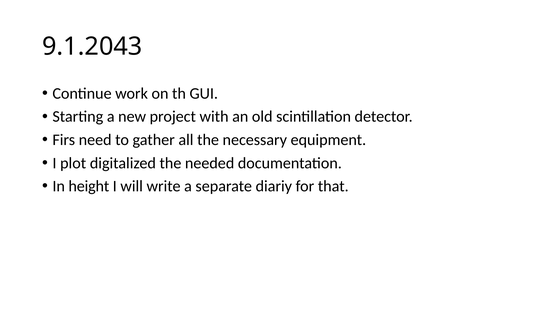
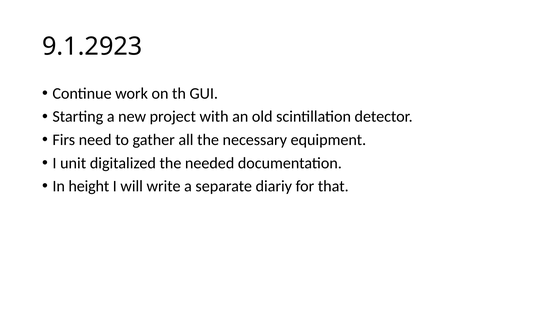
9.1.2043: 9.1.2043 -> 9.1.2923 (92, 46)
plot: plot -> unit (73, 163)
